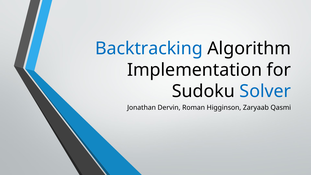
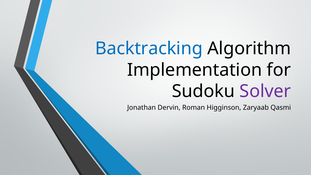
Solver colour: blue -> purple (265, 91)
